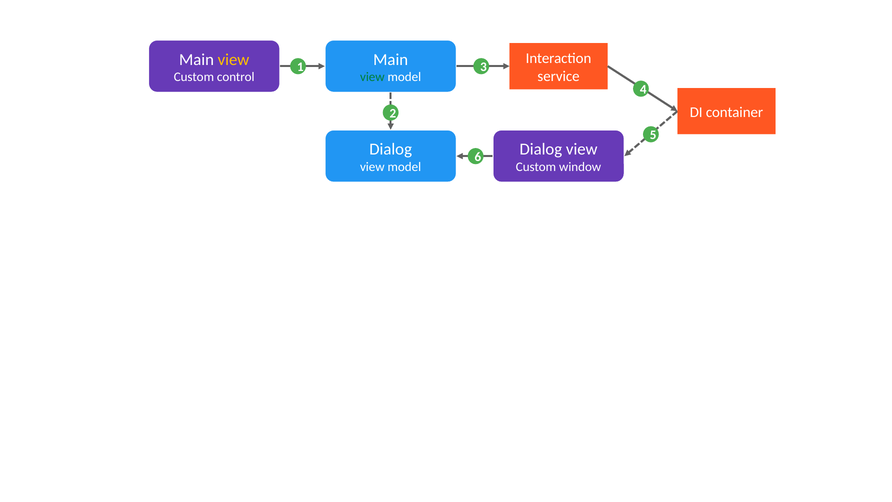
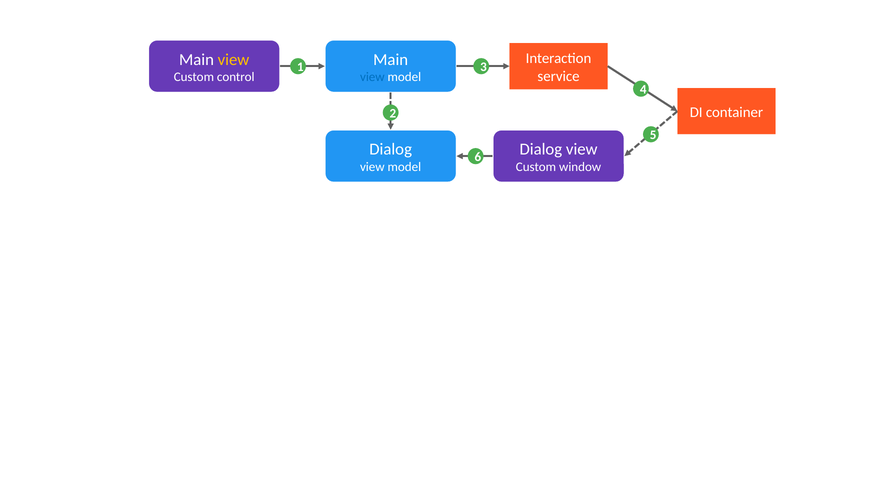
view colour: green -> blue (372, 77)
